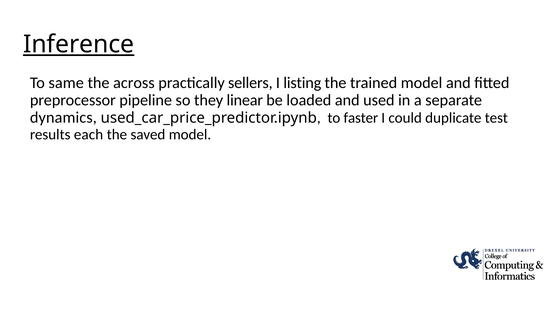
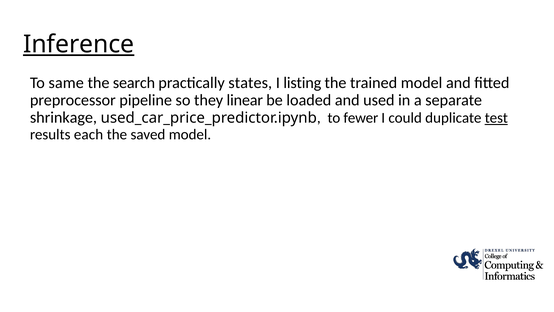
across: across -> search (134, 83)
sellers: sellers -> states (250, 83)
dynamics: dynamics -> shrinkage (63, 118)
faster: faster -> fewer (361, 118)
test underline: none -> present (496, 118)
